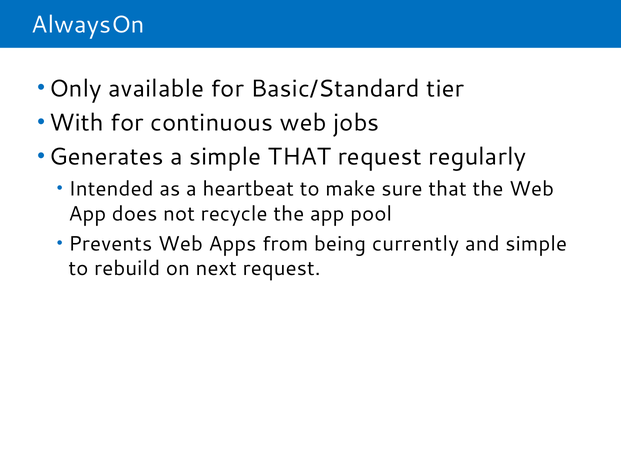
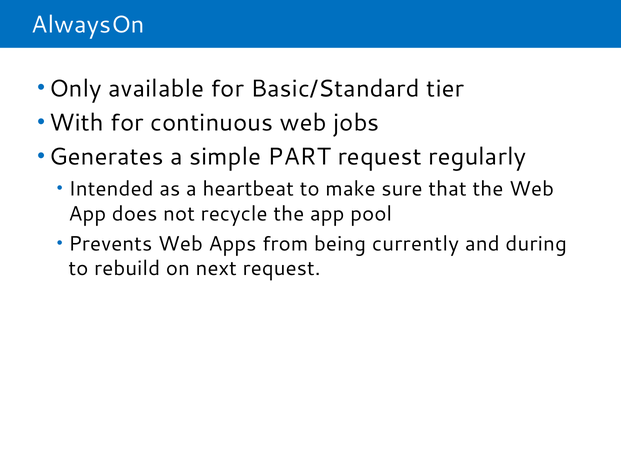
simple THAT: THAT -> PART (300, 157)
and simple: simple -> during (536, 244)
